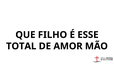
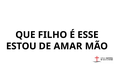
TOTAL: TOTAL -> ESTOU (21, 46)
AMOR: AMOR -> AMAR (68, 46)
